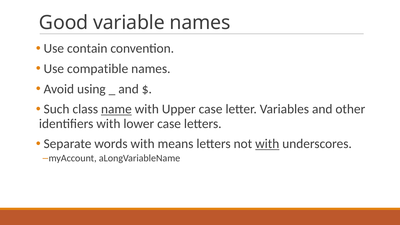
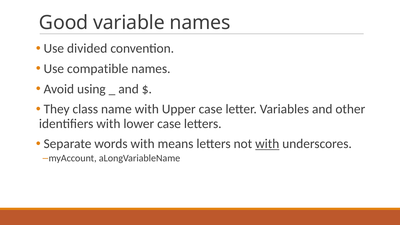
contain: contain -> divided (87, 48)
Such: Such -> They (57, 109)
name underline: present -> none (116, 109)
